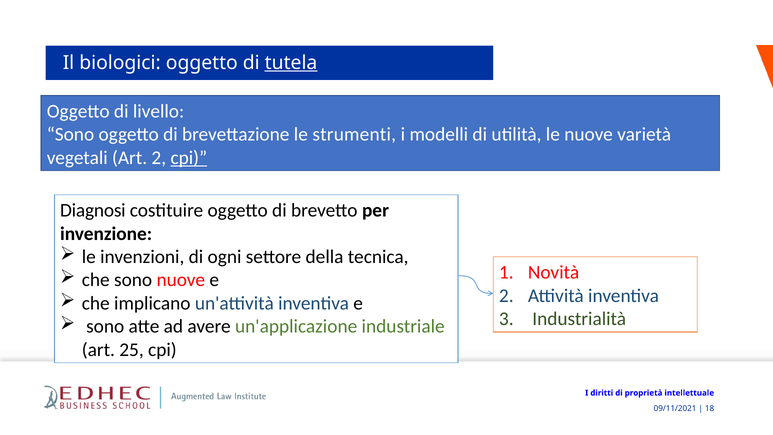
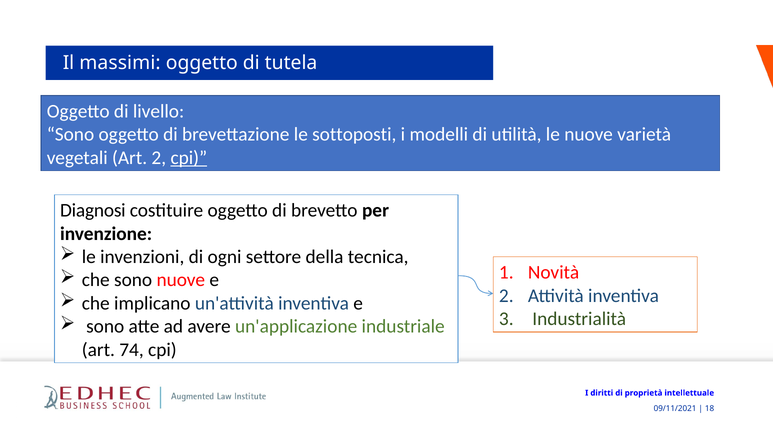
biologici: biologici -> massimi (120, 63)
tutela underline: present -> none (291, 63)
strumenti: strumenti -> sottoposti (354, 134)
25: 25 -> 74 (132, 350)
